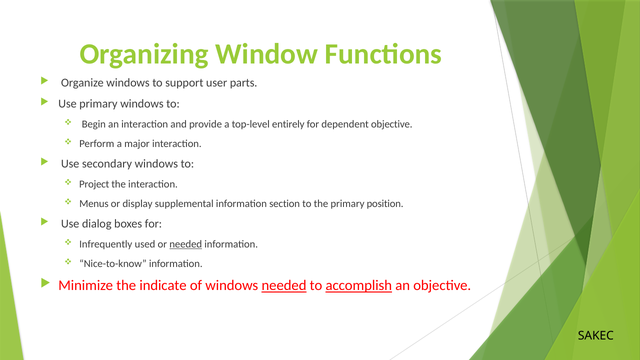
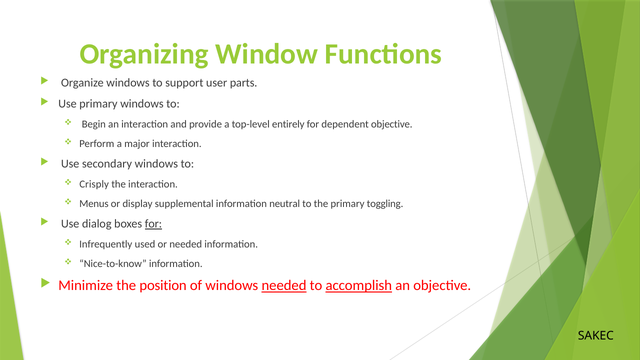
Project: Project -> Crisply (94, 184)
section: section -> neutral (285, 203)
position: position -> toggling (385, 203)
for underline: none -> present (153, 224)
needed underline: present -> none (186, 244)
indicate: indicate -> position (163, 286)
